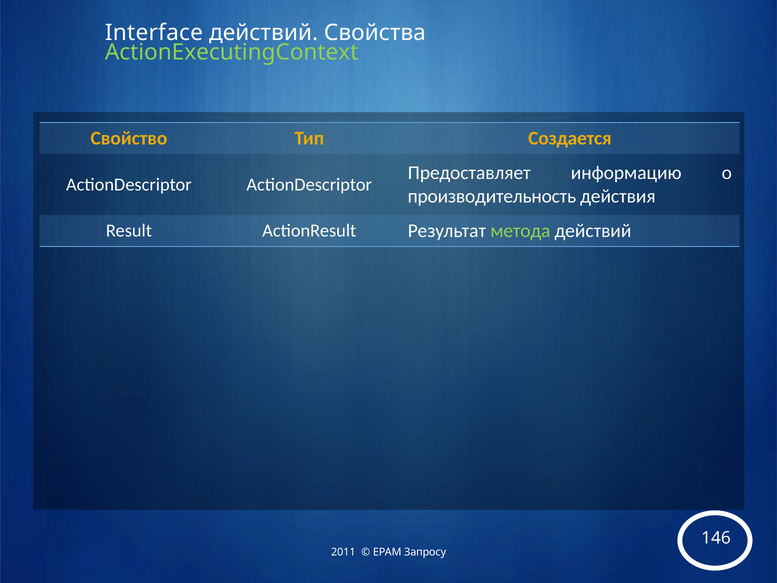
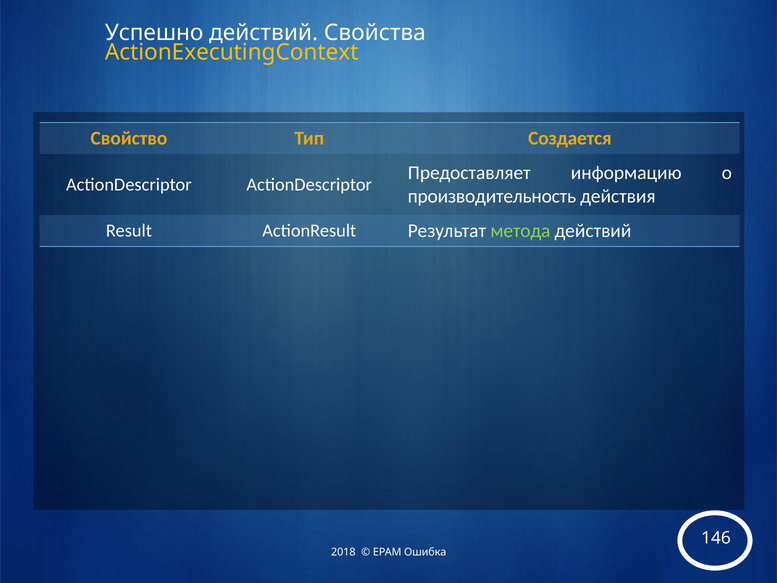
Interface: Interface -> Успешно (154, 33)
ActionExecutingContext colour: light green -> yellow (232, 52)
2011: 2011 -> 2018 (343, 552)
Запросу: Запросу -> Ошибка (425, 552)
